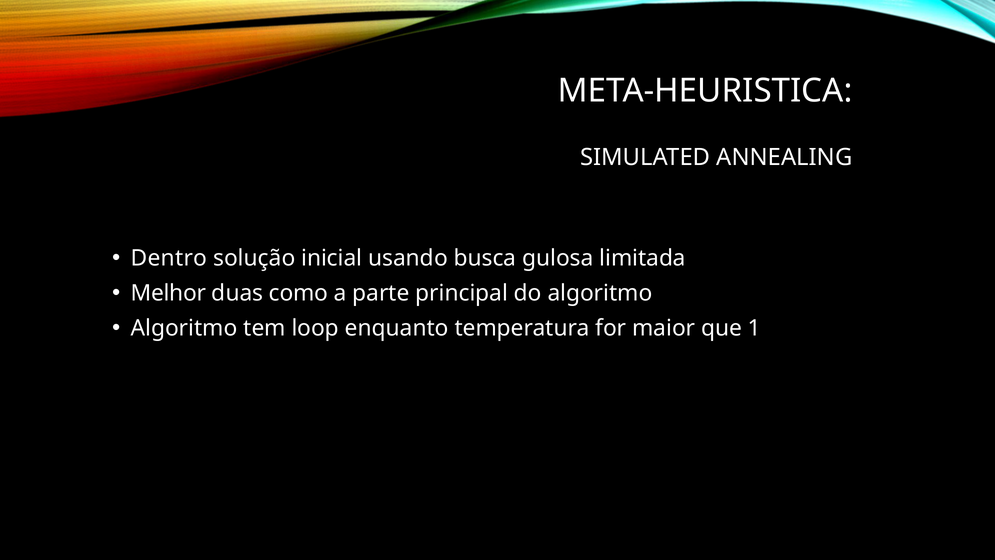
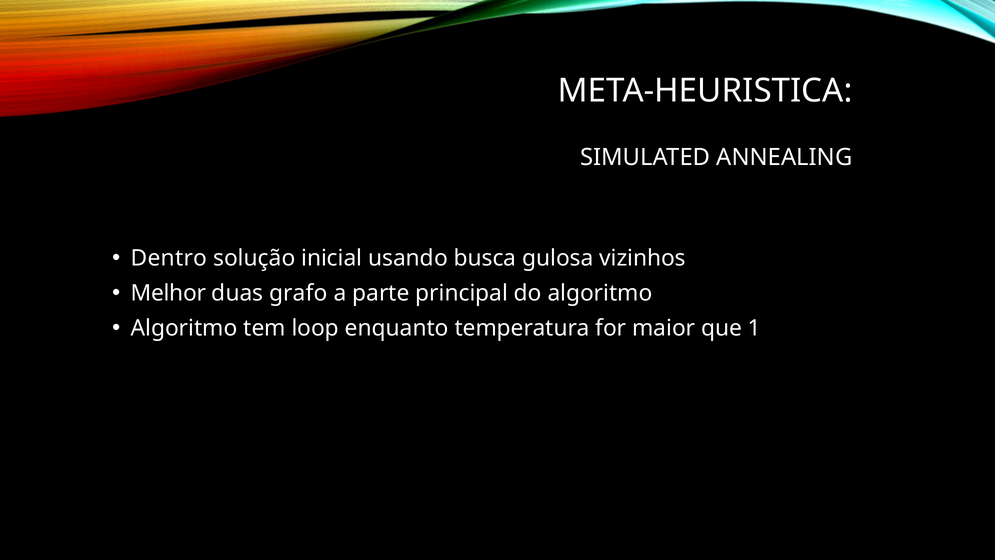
limitada: limitada -> vizinhos (643, 258)
como: como -> grafo (298, 293)
